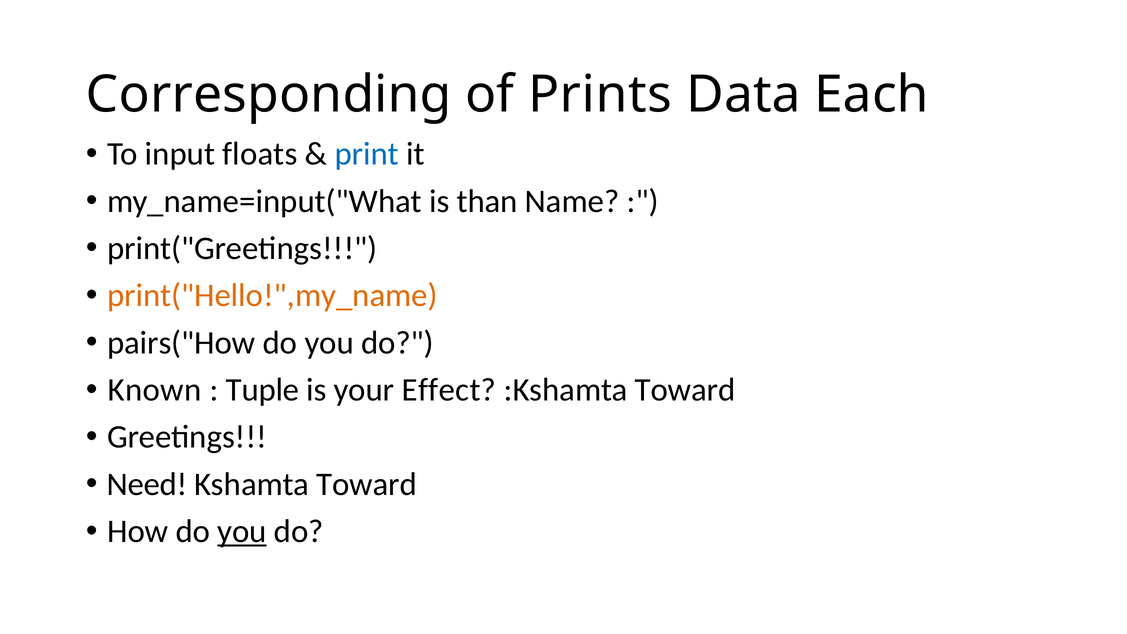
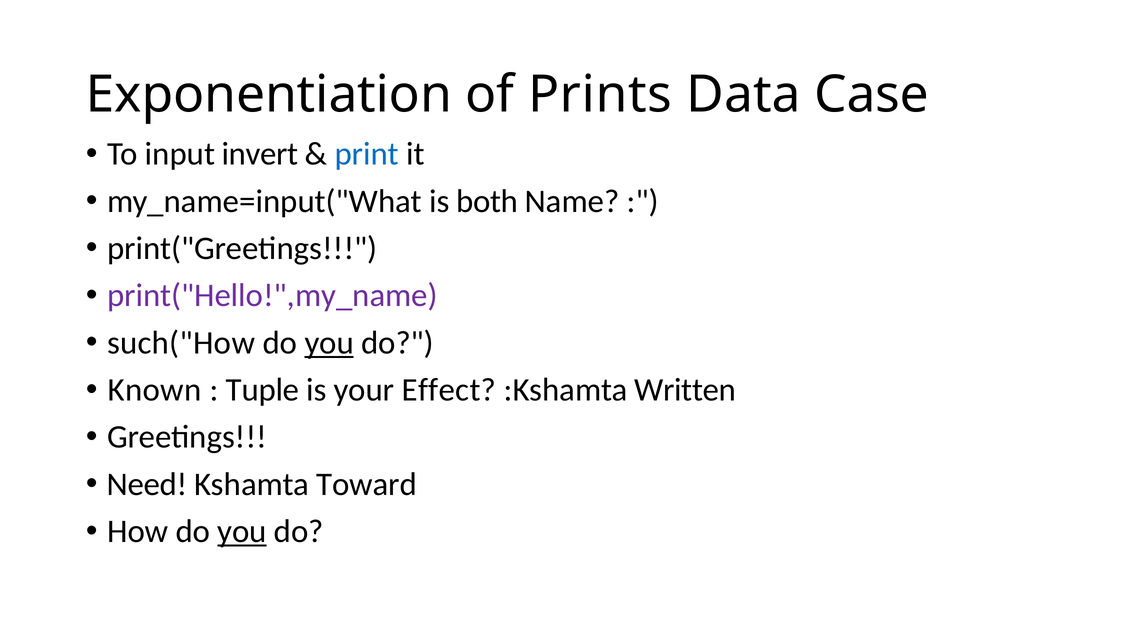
Corresponding: Corresponding -> Exponentiation (269, 95)
Each: Each -> Case (872, 95)
floats: floats -> invert (260, 154)
than: than -> both (487, 201)
print("Hello!",my_name colour: orange -> purple (272, 296)
pairs("How: pairs("How -> such("How (181, 343)
you underline: none -> present (329, 343)
:Kshamta Toward: Toward -> Written (685, 390)
